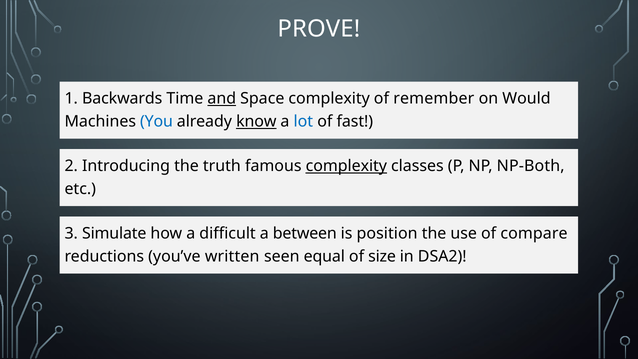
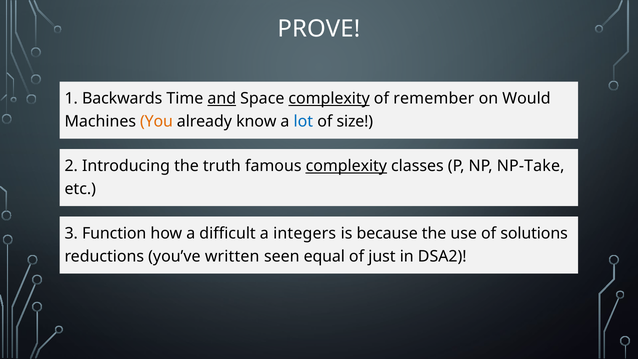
complexity underline: none -> present (329, 99)
You colour: blue -> orange (157, 121)
know underline: present -> none (256, 121)
fast: fast -> size (355, 121)
NP-Both: NP-Both -> NP-Take (531, 166)
Simulate: Simulate -> Function (114, 233)
between: between -> integers (305, 233)
position: position -> because (387, 233)
compare: compare -> solutions (534, 233)
size: size -> just (382, 256)
